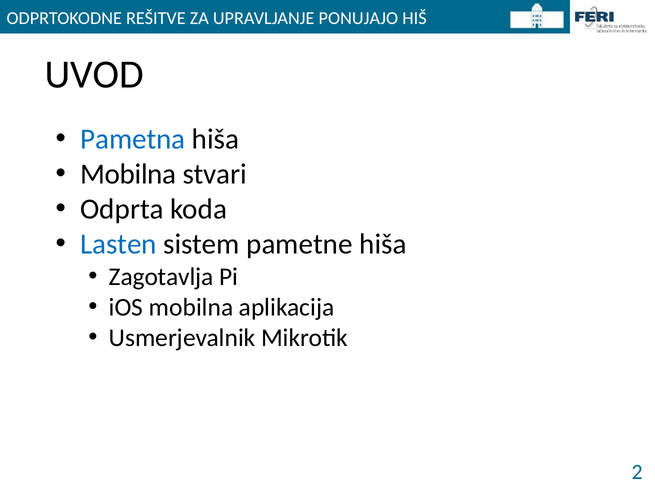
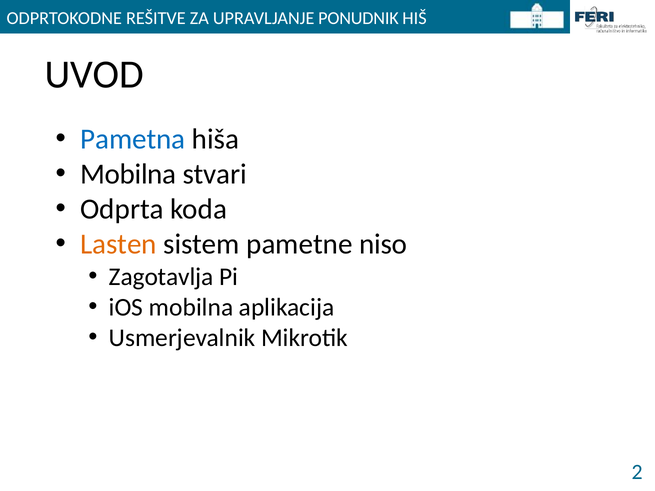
PONUJAJO: PONUJAJO -> PONUDNIK (358, 18)
Lasten colour: blue -> orange (119, 244)
pametne hiša: hiša -> niso (383, 244)
